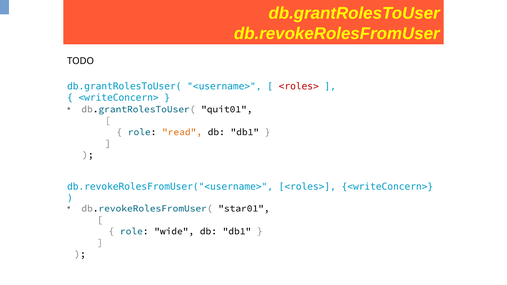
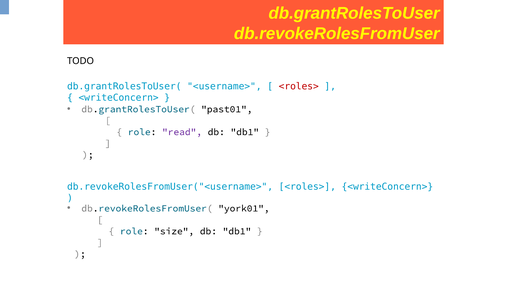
quit01: quit01 -> past01 (227, 109)
read colour: orange -> purple (182, 132)
star01: star01 -> york01 (244, 208)
wide: wide -> size (174, 231)
